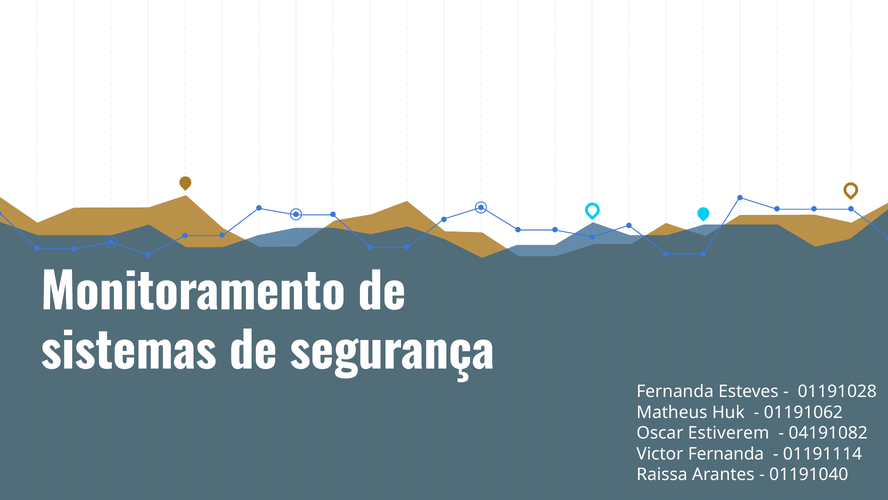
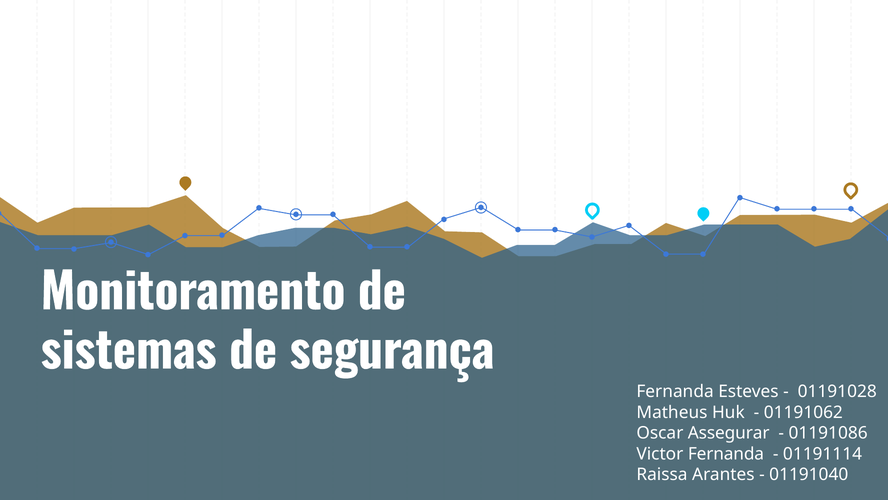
Estiverem: Estiverem -> Assegurar (729, 433)
04191082: 04191082 -> 01191086 (828, 433)
